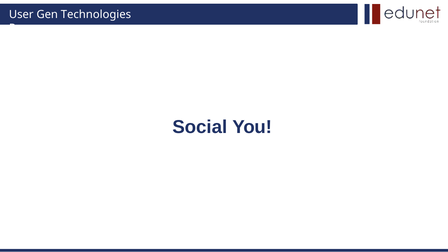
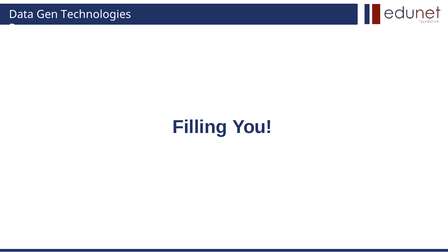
User: User -> Data (21, 15)
Social: Social -> Filling (200, 127)
